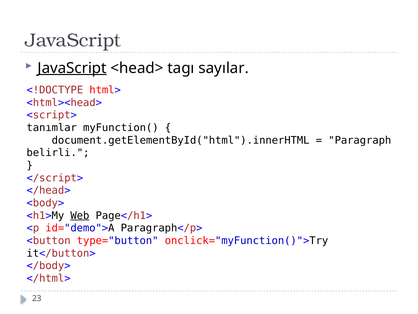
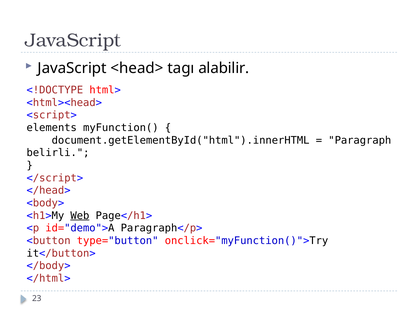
JavaScript underline: present -> none (72, 68)
sayılar: sayılar -> alabilir (224, 68)
tanımlar: tanımlar -> elements (52, 127)
